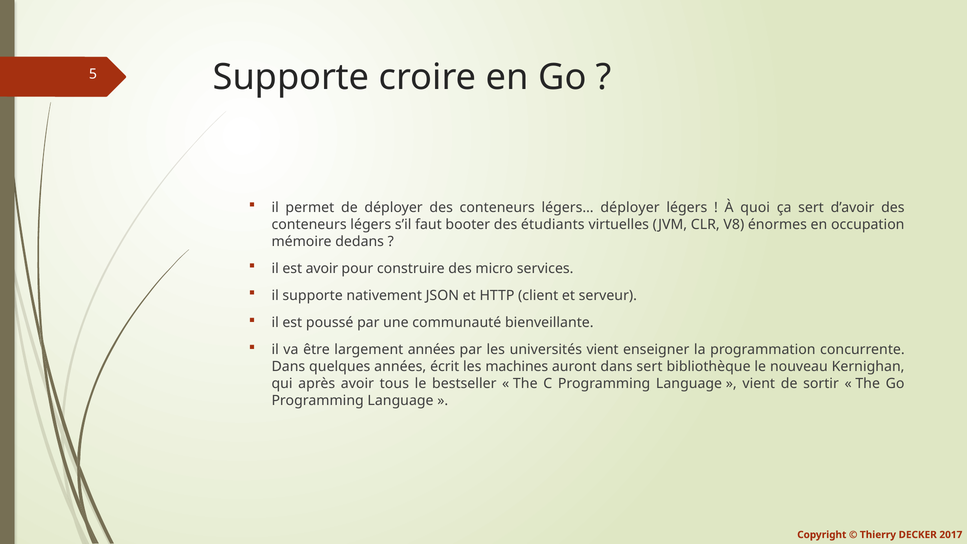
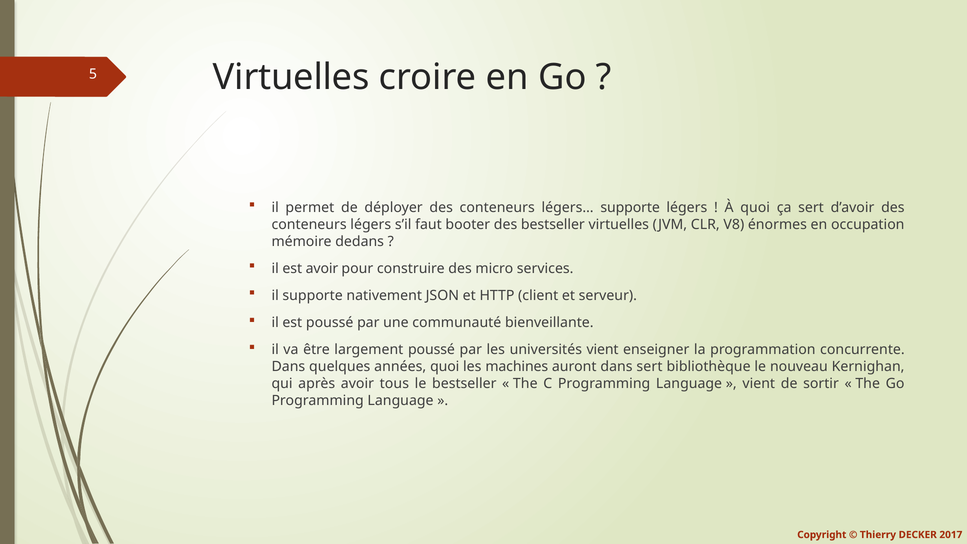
Supporte: Supporte -> Virtuelles (291, 77)
légers… déployer: déployer -> supporte (630, 208)
des étudiants: étudiants -> bestseller (553, 225)
largement années: années -> poussé (431, 350)
années écrit: écrit -> quoi (445, 367)
